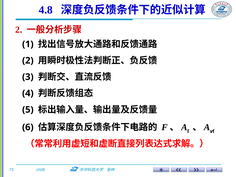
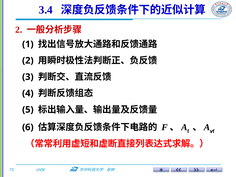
4.8: 4.8 -> 3.4 (46, 10)
